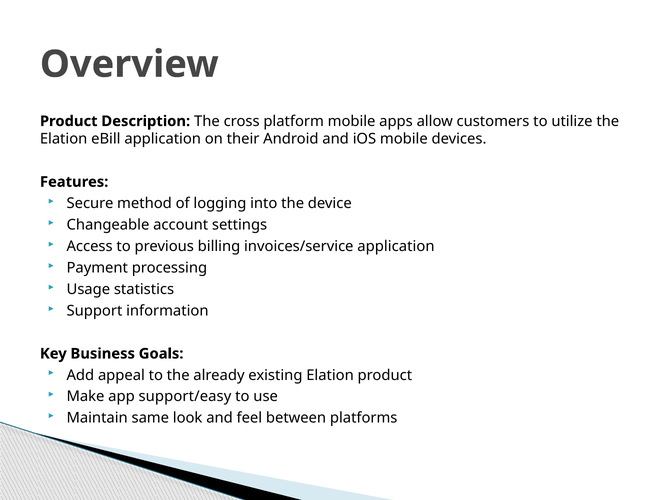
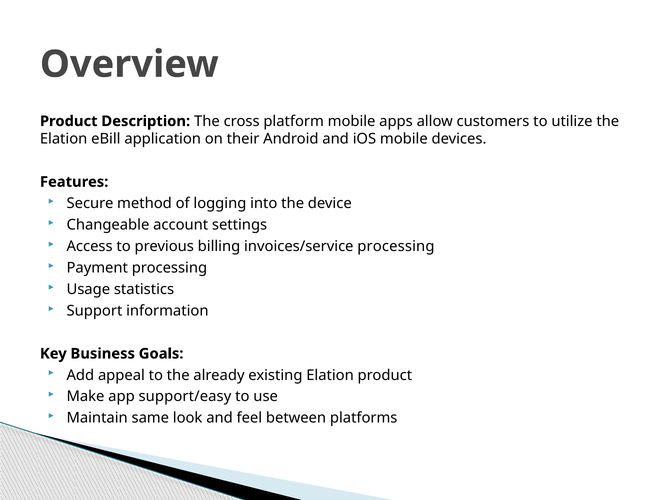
invoices/service application: application -> processing (396, 246)
